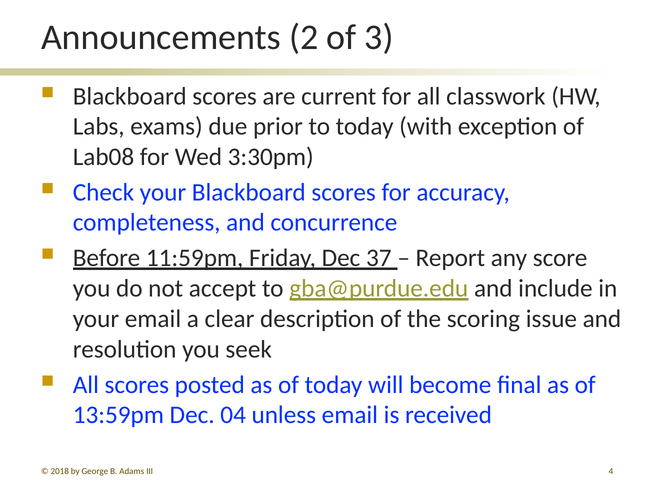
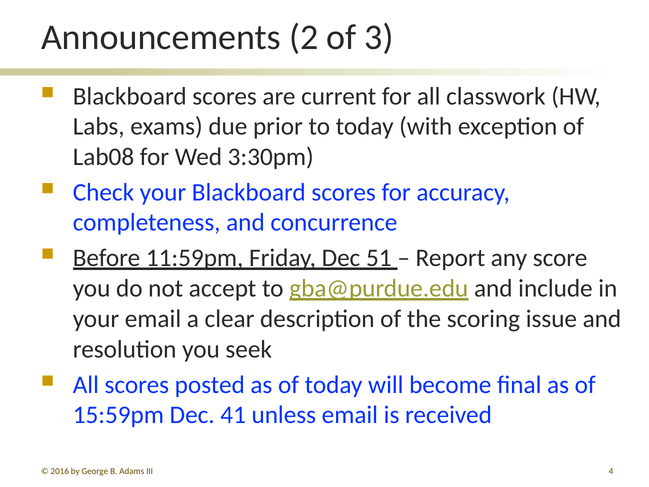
37: 37 -> 51 (379, 258)
13:59pm: 13:59pm -> 15:59pm (118, 415)
04: 04 -> 41 (233, 415)
2018: 2018 -> 2016 (60, 471)
